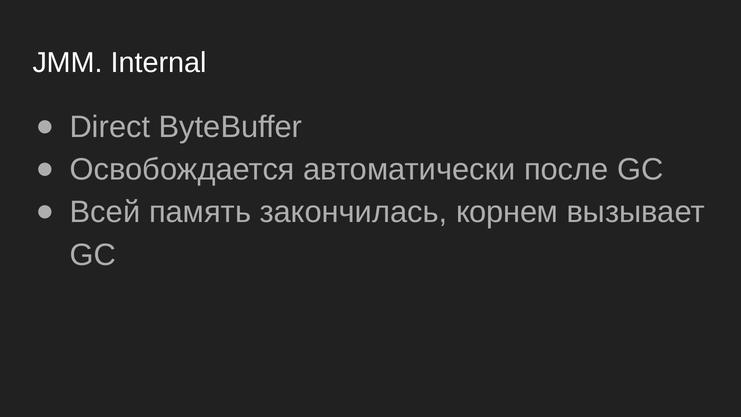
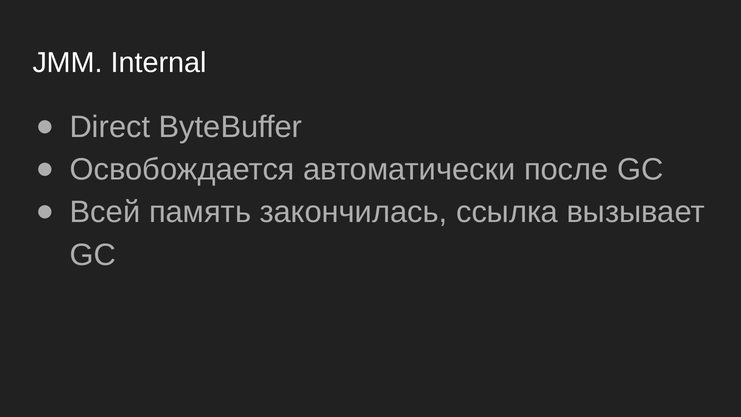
корнем: корнем -> ссылка (507, 212)
